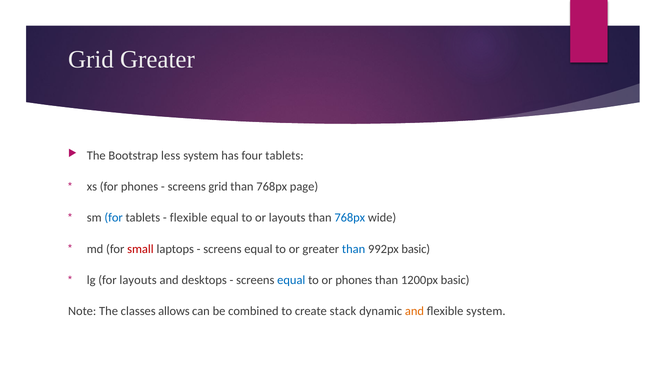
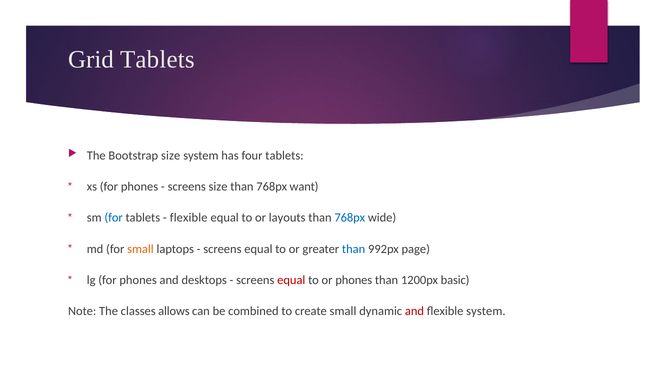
Grid Greater: Greater -> Tablets (157, 59)
Bootstrap less: less -> size (171, 155)
screens grid: grid -> size (218, 186)
page: page -> want (304, 186)
small colour: red -> orange (140, 249)
992px basic: basic -> page (416, 249)
lg for layouts: layouts -> phones (138, 280)
equal colour: blue -> red (291, 280)
create stack: stack -> small (343, 311)
and colour: orange -> red (415, 311)
